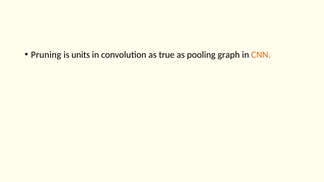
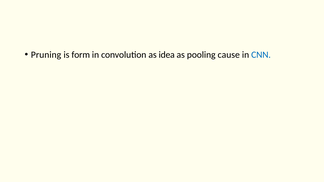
units: units -> form (81, 55)
true: true -> idea (167, 55)
graph: graph -> cause (229, 55)
CNN colour: orange -> blue (261, 55)
